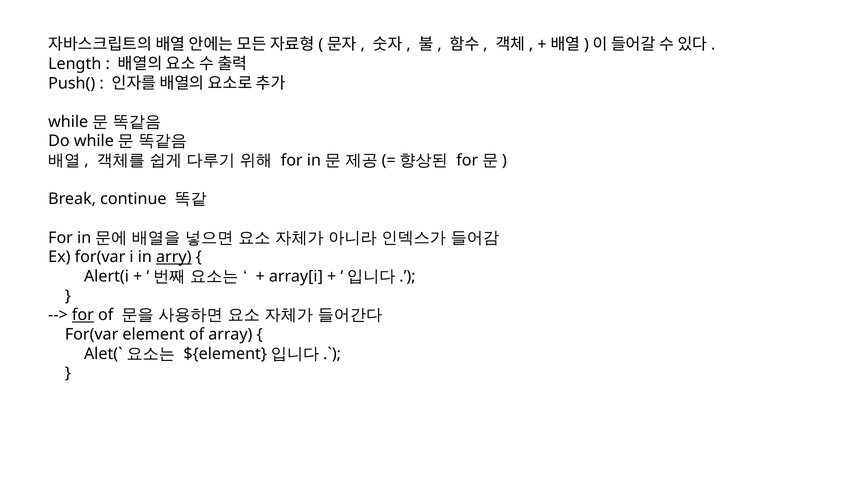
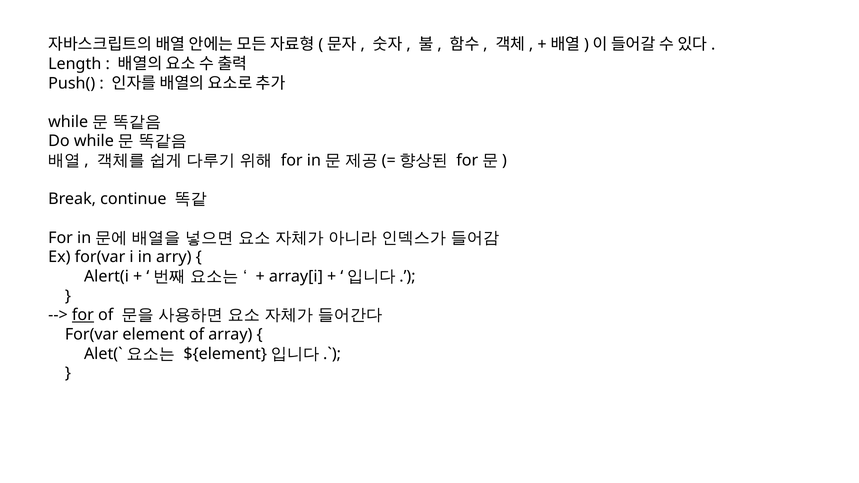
arry underline: present -> none (174, 257)
